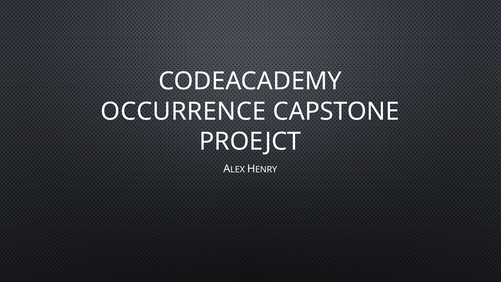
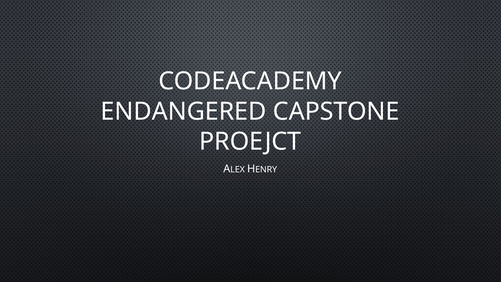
OCCURRENCE: OCCURRENCE -> ENDANGERED (184, 111)
